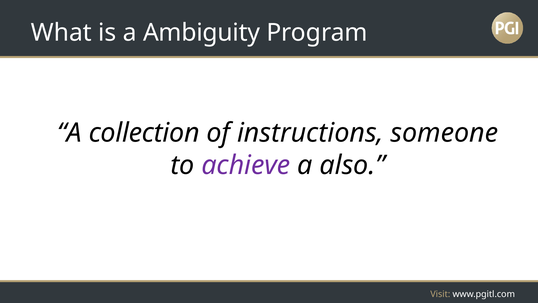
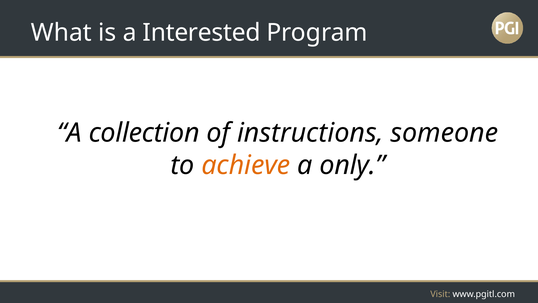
Ambiguity: Ambiguity -> Interested (202, 32)
achieve colour: purple -> orange (246, 165)
also: also -> only (352, 165)
